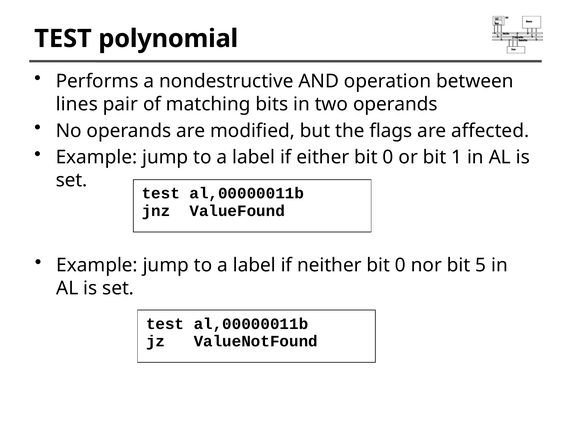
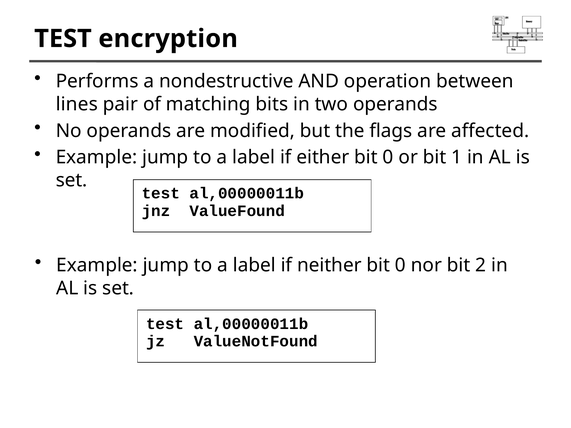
polynomial: polynomial -> encryption (168, 39)
5: 5 -> 2 (481, 265)
